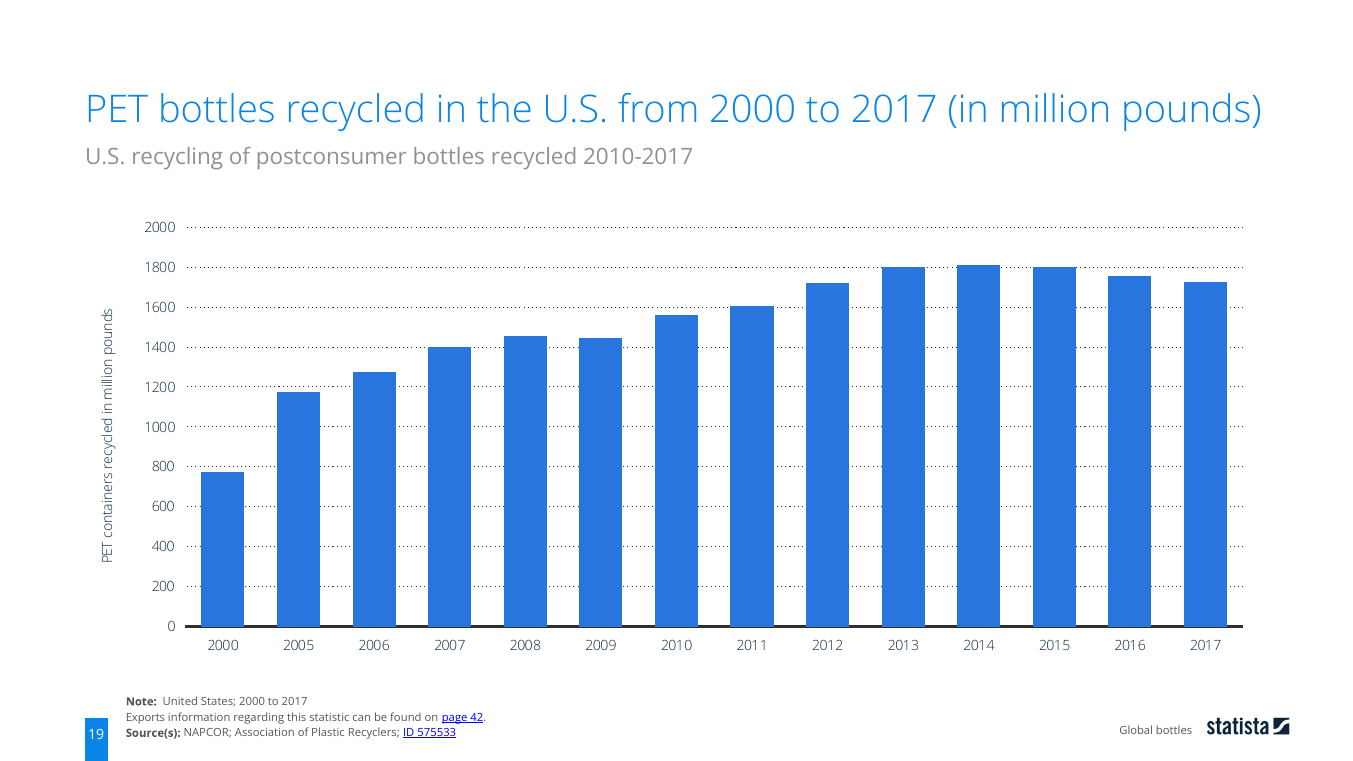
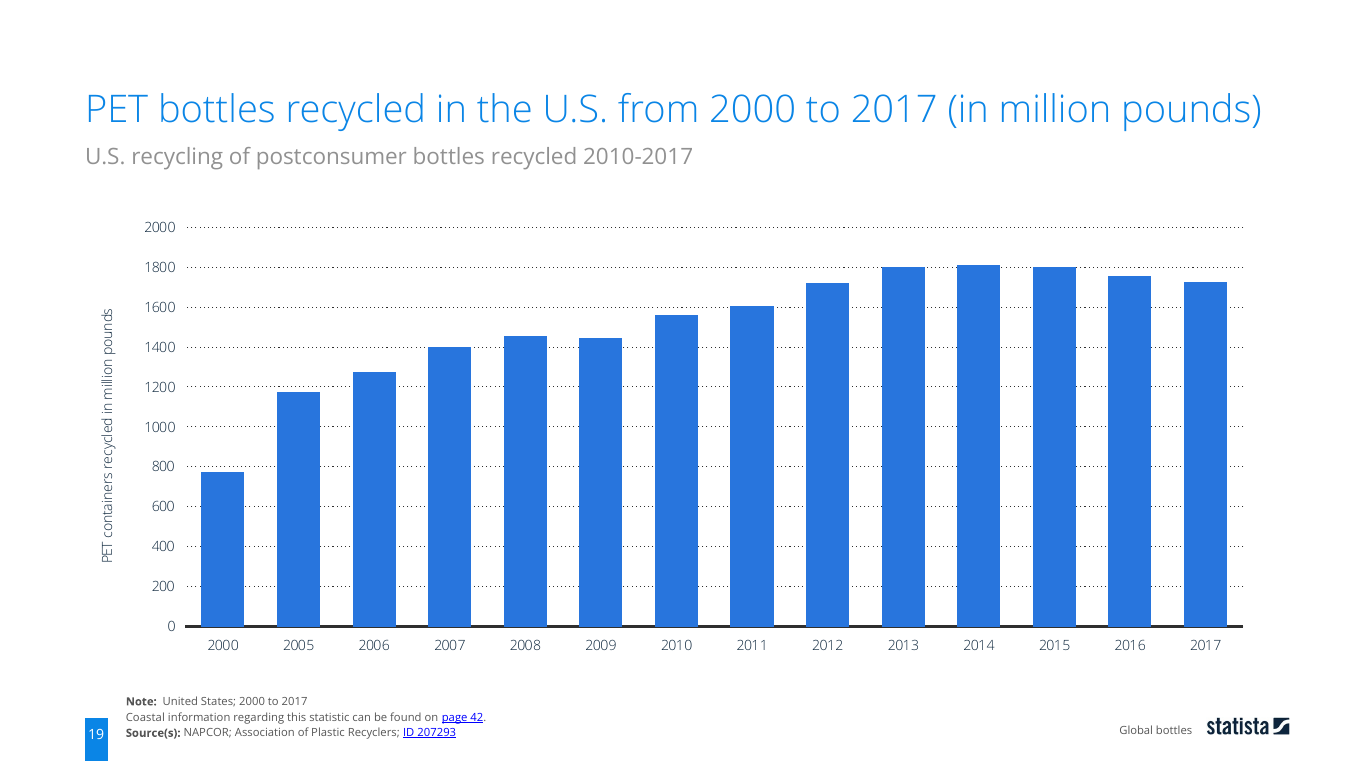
Exports: Exports -> Coastal (145, 718)
575533: 575533 -> 207293 (437, 733)
